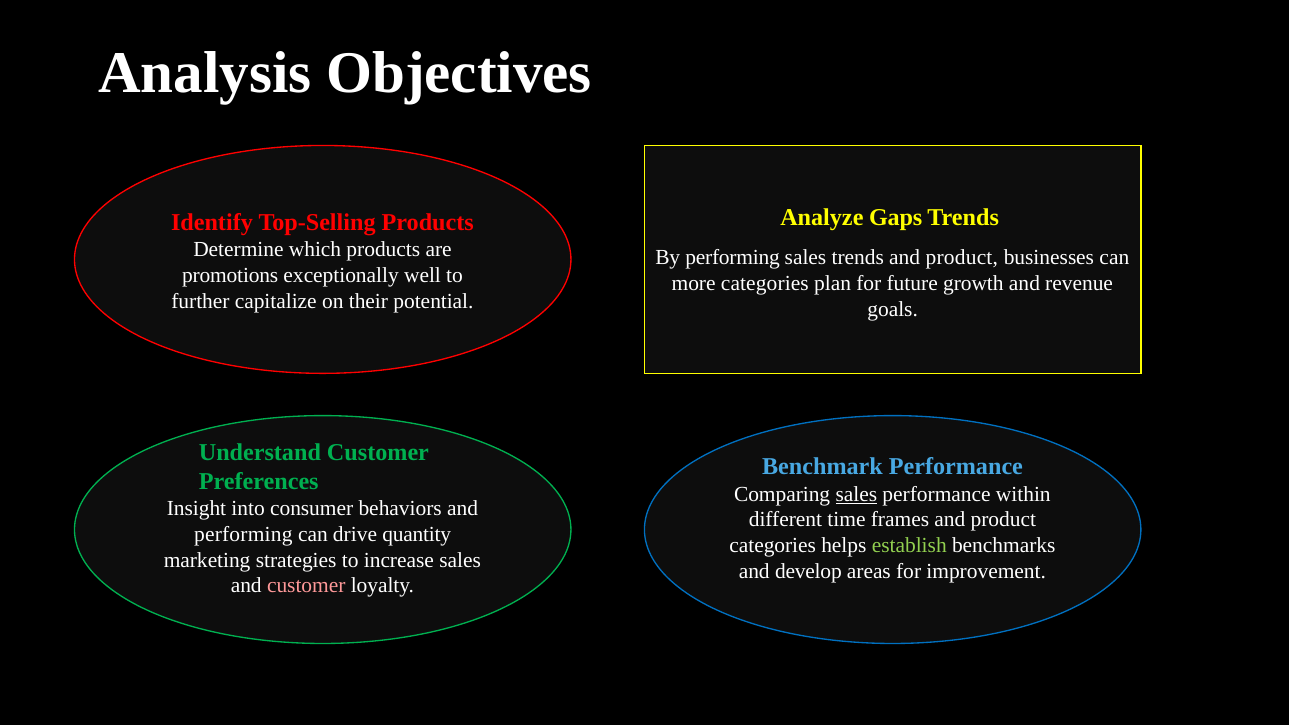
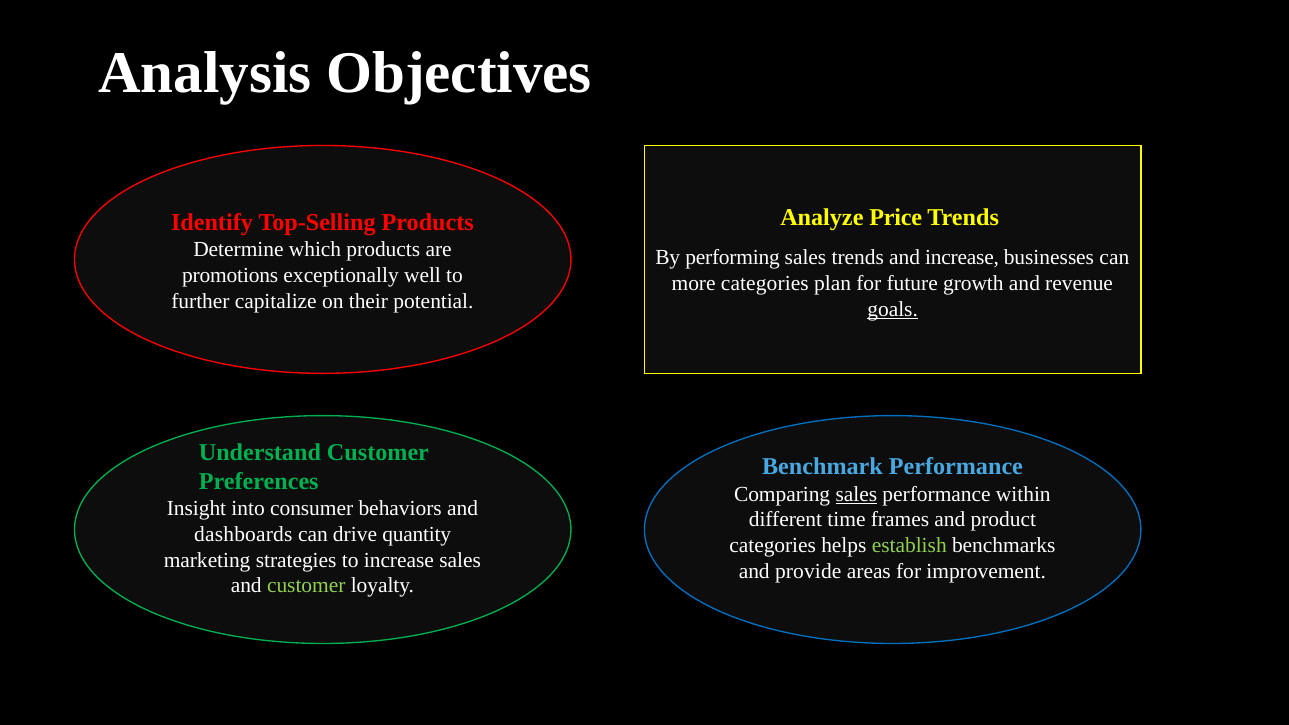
Gaps: Gaps -> Price (896, 217)
trends and product: product -> increase (962, 258)
goals underline: none -> present (893, 309)
performing: performing -> dashboards (243, 534)
develop: develop -> provide (808, 571)
customer colour: pink -> light green (306, 586)
